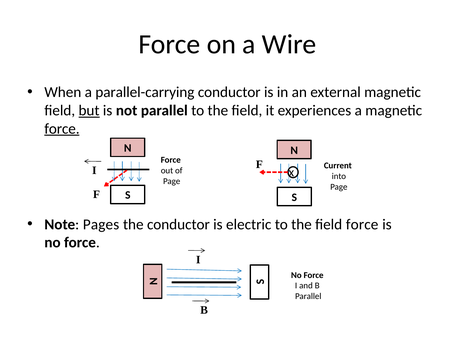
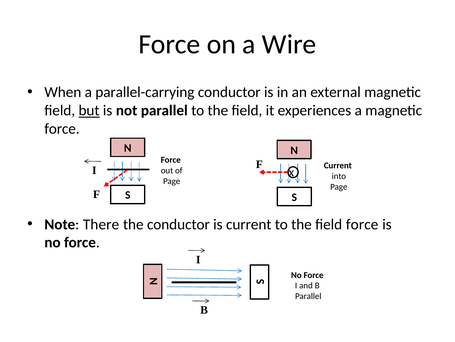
force underline: present -> none (62, 128)
Pages: Pages -> There (101, 224)
is electric: electric -> current (249, 224)
